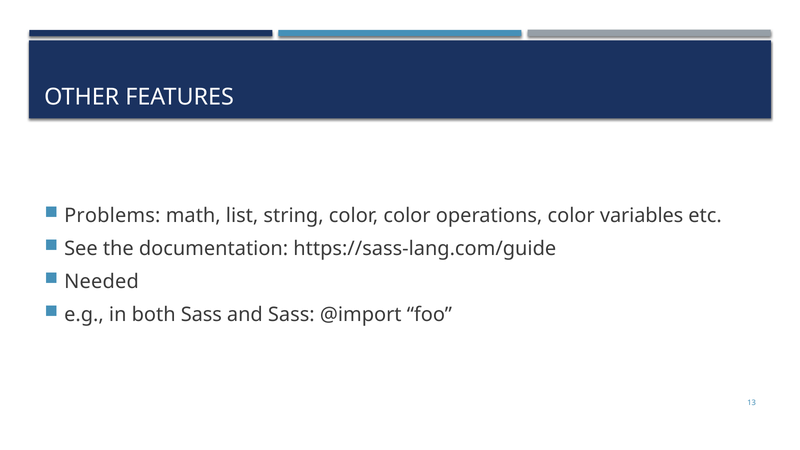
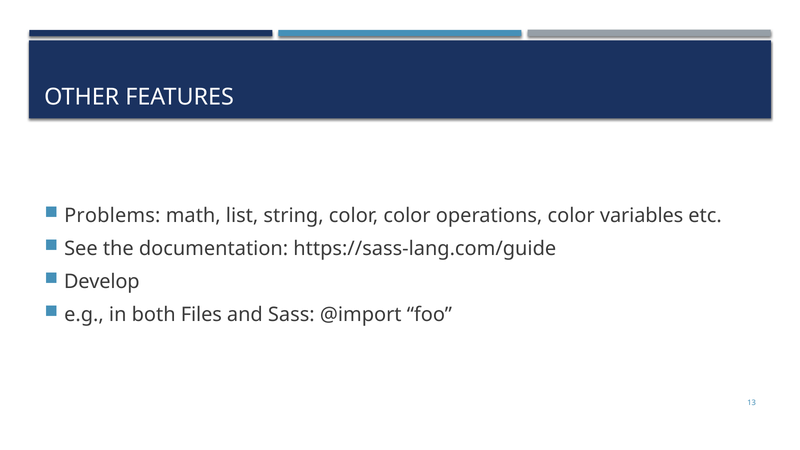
Needed: Needed -> Develop (102, 282)
both Sass: Sass -> Files (201, 315)
